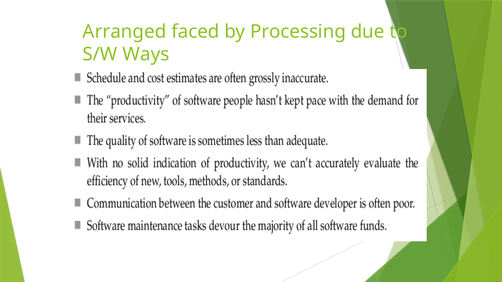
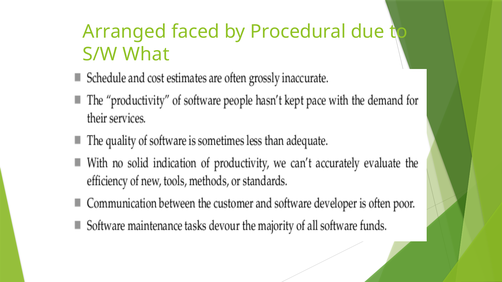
Processing: Processing -> Procedural (298, 32)
Ways: Ways -> What (146, 54)
